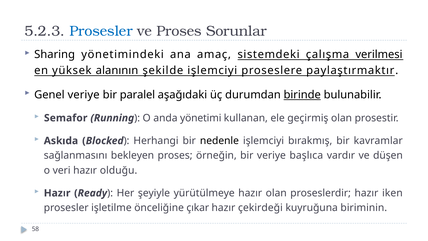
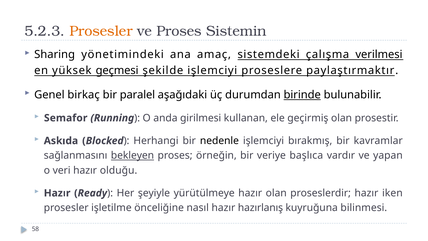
Prosesler colour: blue -> orange (101, 31)
Sorunlar: Sorunlar -> Sistemin (236, 31)
alanının: alanının -> geçmesi (117, 71)
Genel veriye: veriye -> birkaç (84, 95)
yönetimi: yönetimi -> girilmesi (201, 118)
bekleyen underline: none -> present (132, 155)
düşen: düşen -> yapan (388, 155)
çıkar: çıkar -> nasıl (198, 208)
çekirdeği: çekirdeği -> hazırlanış (260, 208)
biriminin: biriminin -> bilinmesi (364, 208)
